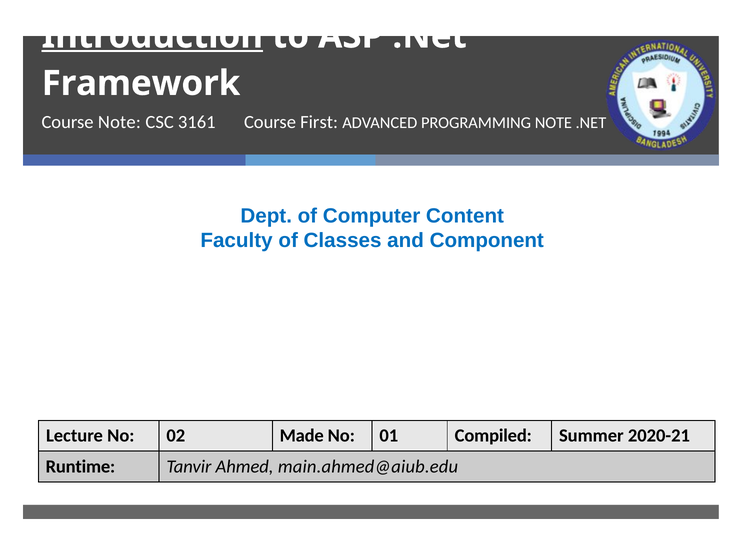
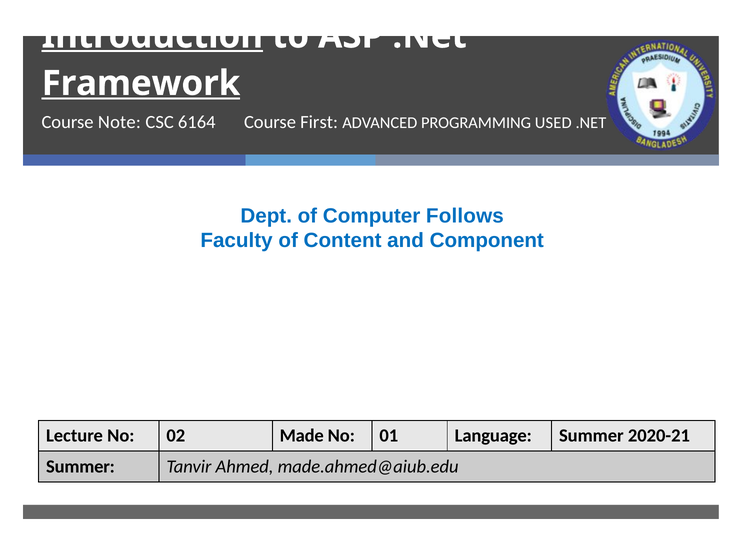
Framework underline: none -> present (141, 83)
3161: 3161 -> 6164 (197, 122)
PROGRAMMING NOTE: NOTE -> USED (553, 123)
Content: Content -> Follows (465, 216)
Classes: Classes -> Content (343, 241)
Compiled: Compiled -> Language (493, 436)
Runtime: Runtime -> Summer (80, 467)
main.ahmed@aiub.edu: main.ahmed@aiub.edu -> made.ahmed@aiub.edu (368, 467)
